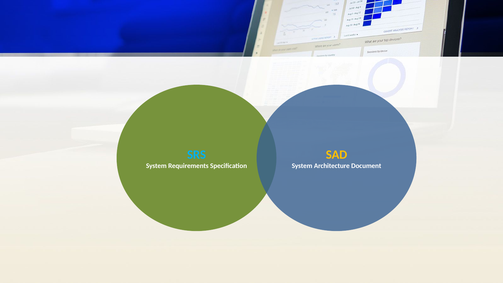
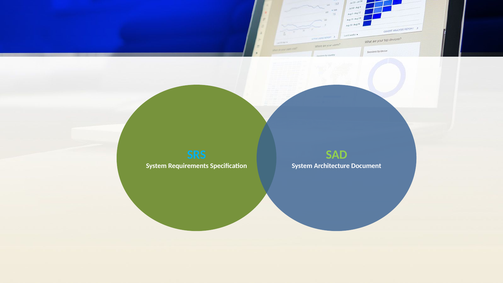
SAD colour: yellow -> light green (337, 155)
